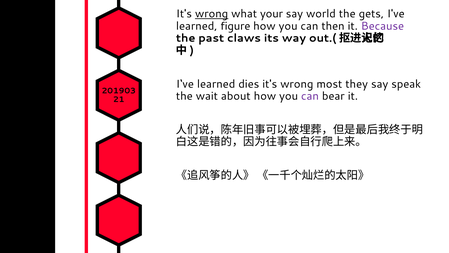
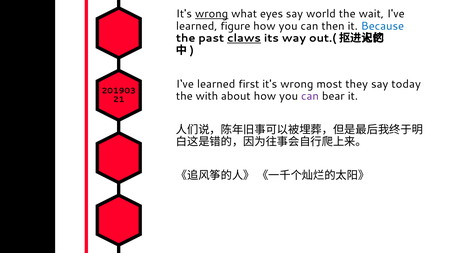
your: your -> eyes (272, 14)
gets: gets -> wait (371, 14)
Because colour: purple -> blue (382, 26)
claws underline: none -> present (244, 38)
dies: dies -> first (249, 84)
speak: speak -> today (406, 84)
wait: wait -> with (207, 96)
